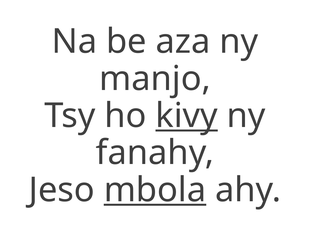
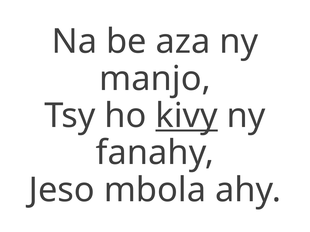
mbola underline: present -> none (155, 190)
